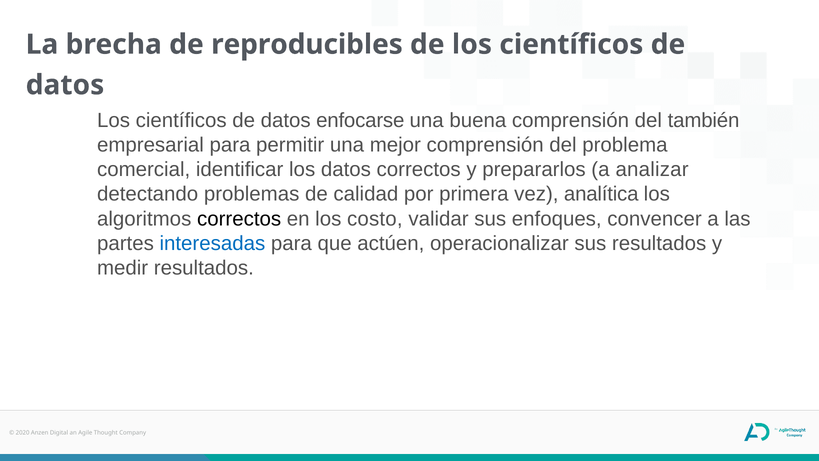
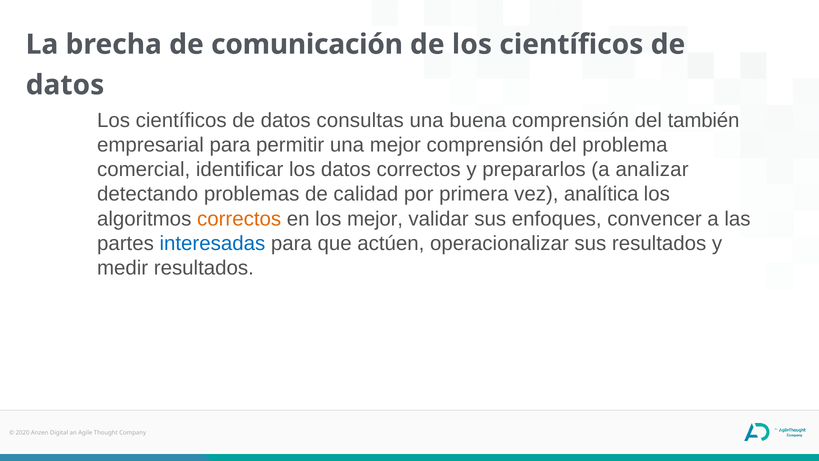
reproducibles: reproducibles -> comunicación (307, 44)
enfocarse: enfocarse -> consultas (360, 120)
correctos colour: black -> orange (239, 219)
los costo: costo -> mejor (375, 219)
